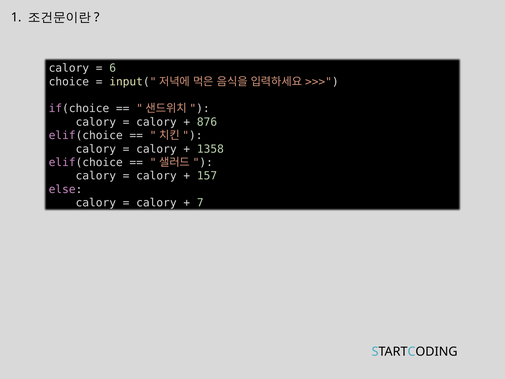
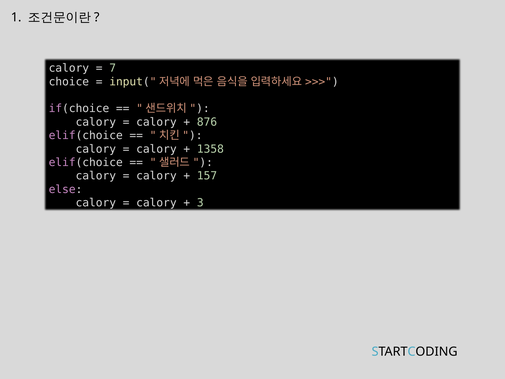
6: 6 -> 7 (113, 68)
7: 7 -> 3 (200, 203)
